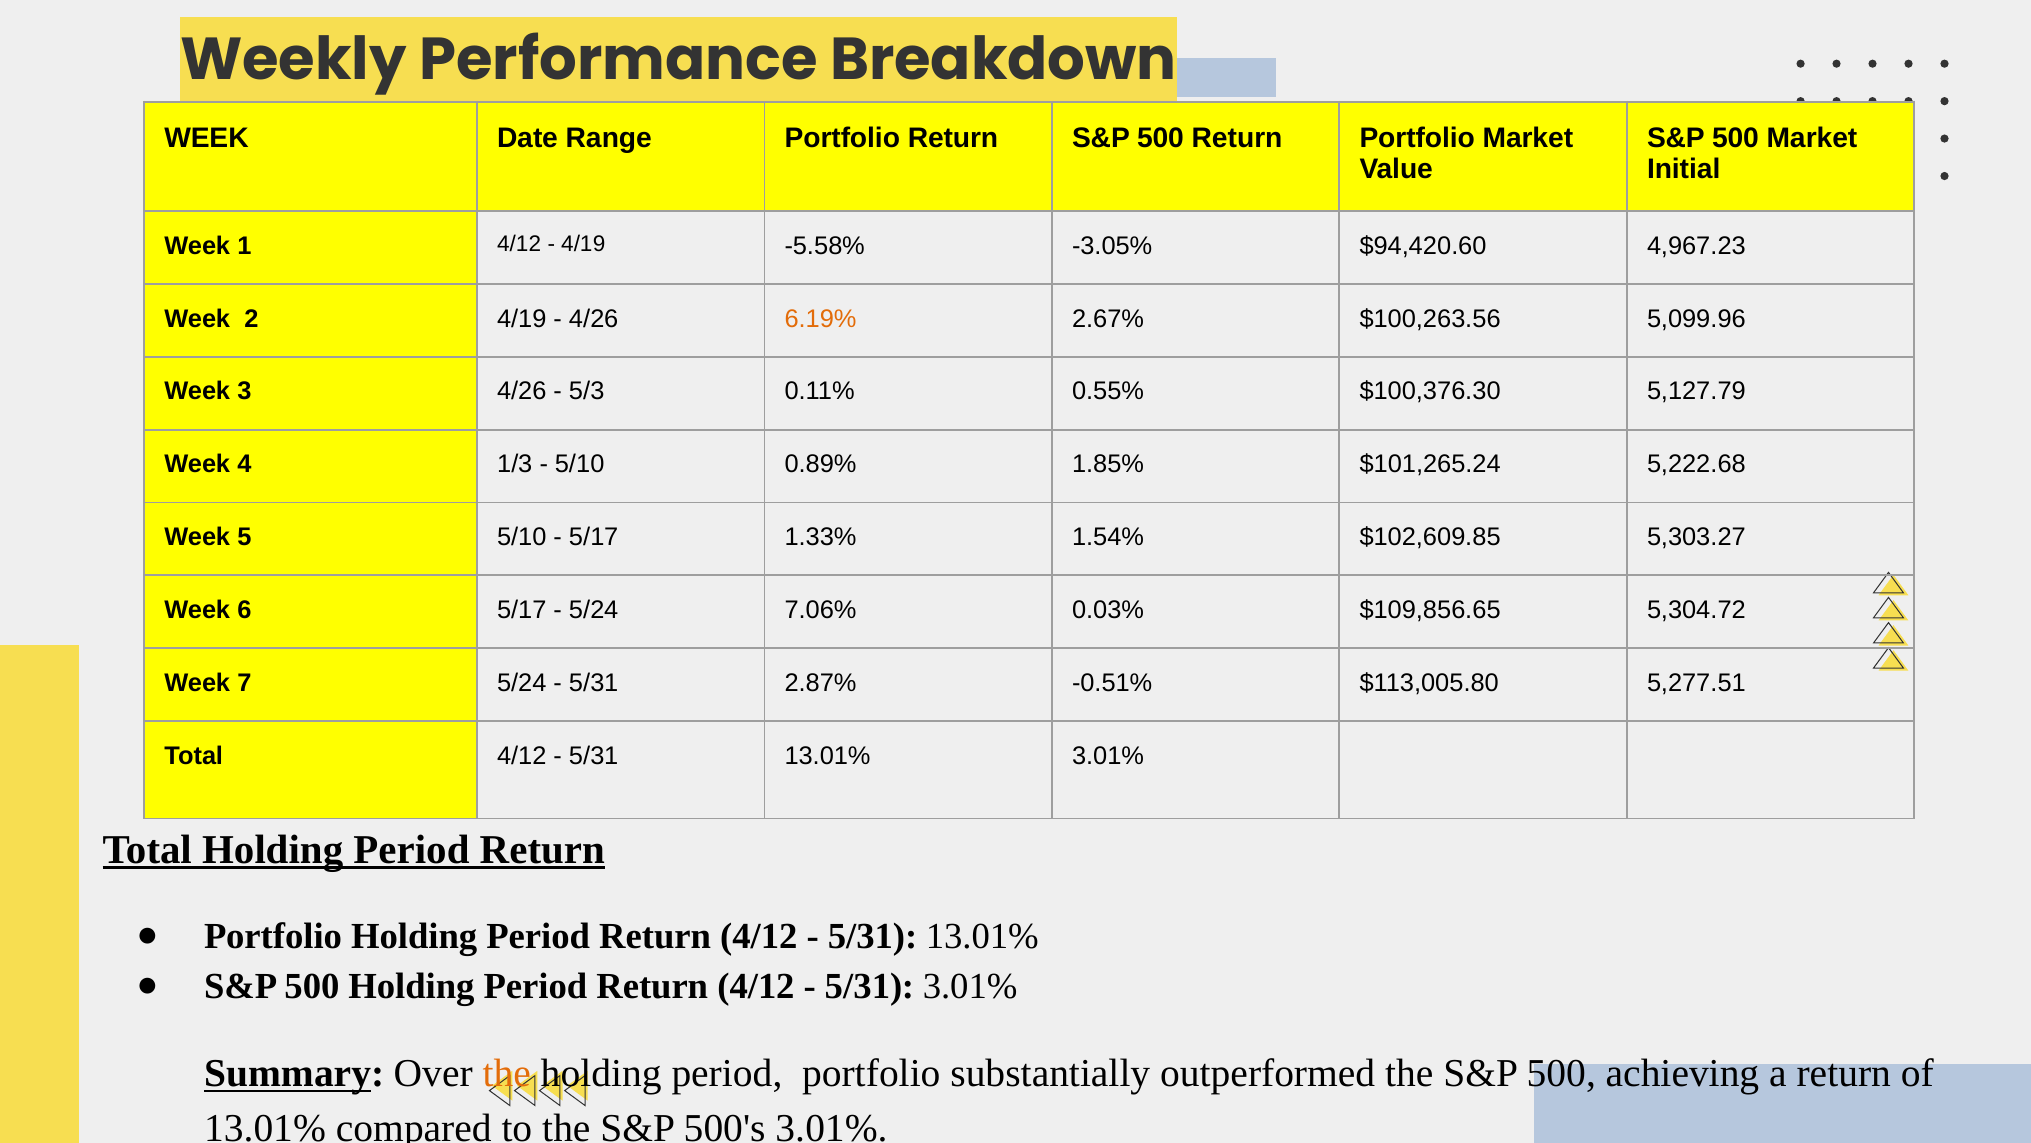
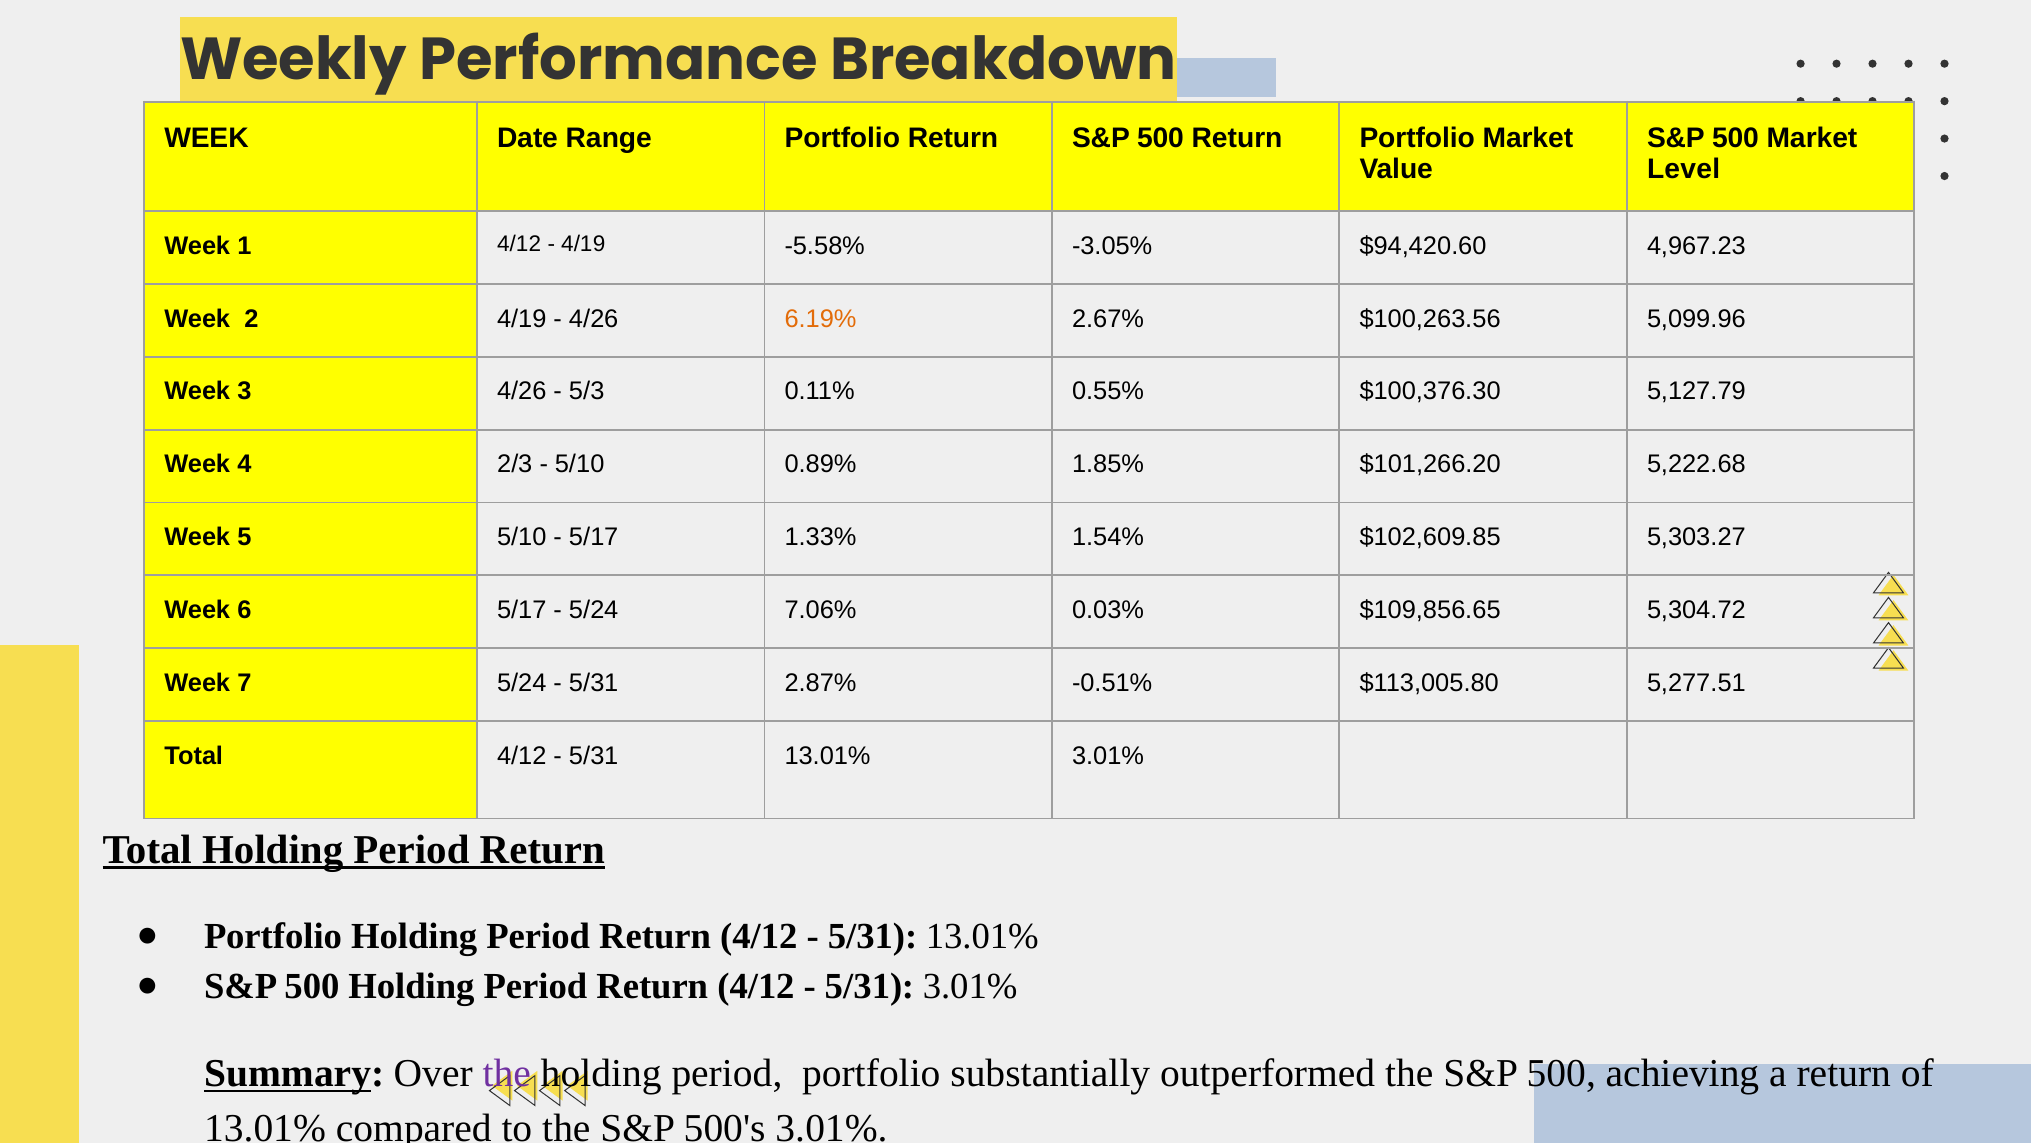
Initial: Initial -> Level (1684, 169)
1/3: 1/3 -> 2/3 (515, 464)
$101,265.24: $101,265.24 -> $101,266.20 (1430, 464)
the colour: orange -> purple (507, 1073)
